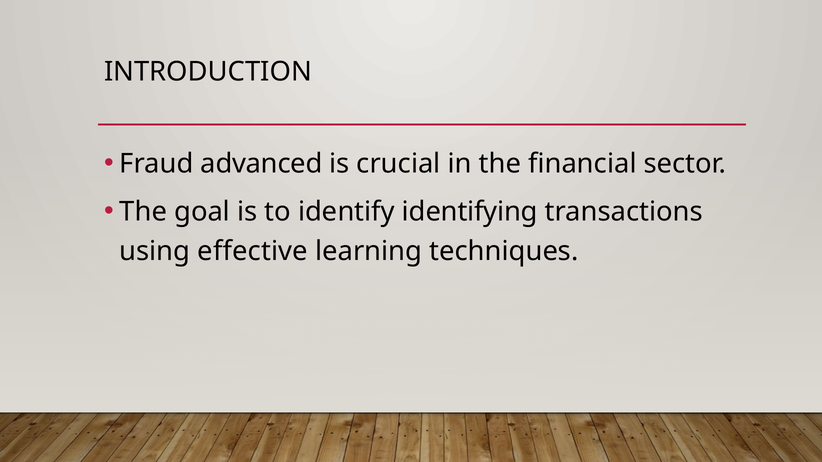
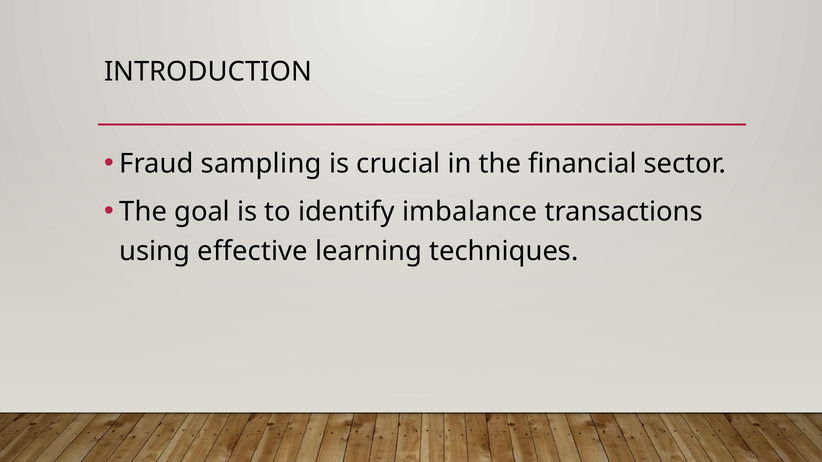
advanced: advanced -> sampling (261, 164)
identifying: identifying -> imbalance (470, 212)
